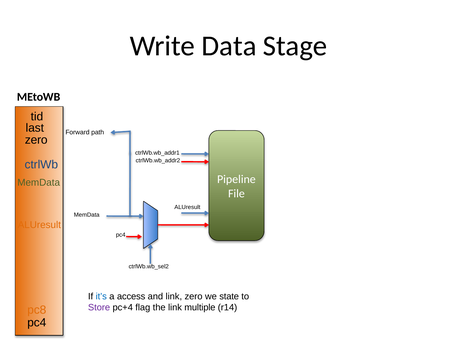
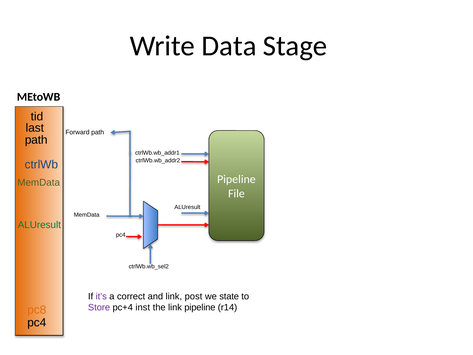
zero: zero -> path (36, 140)
ALUresult colour: orange -> green (39, 225)
it’s colour: blue -> purple (101, 296)
access: access -> correct (131, 296)
link zero: zero -> post (194, 296)
flag: flag -> inst (143, 307)
link multiple: multiple -> pipeline (200, 307)
